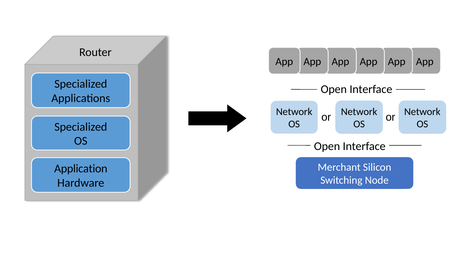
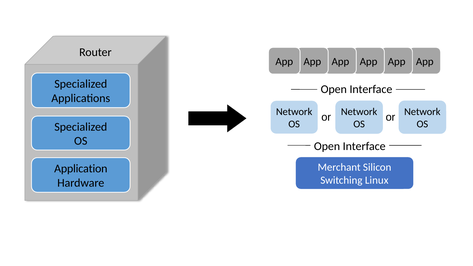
Node: Node -> Linux (377, 180)
